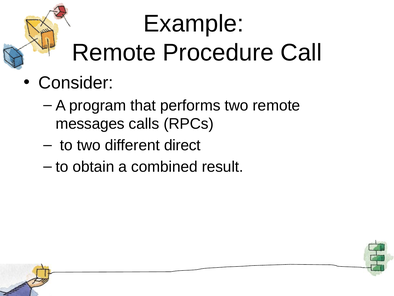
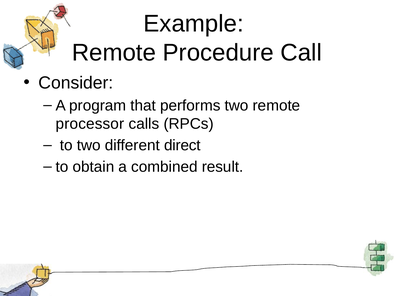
messages: messages -> processor (90, 124)
